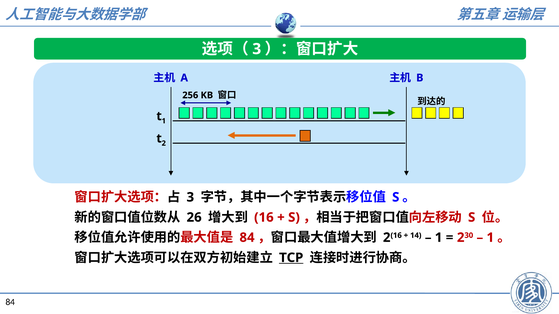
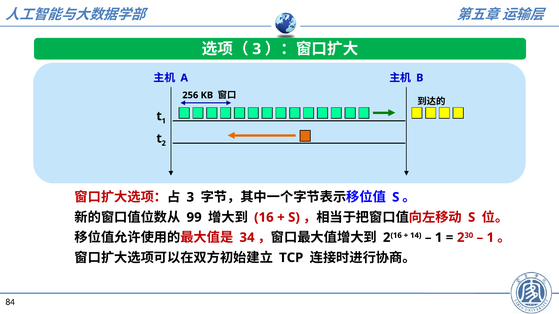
26: 26 -> 99 (194, 218)
84: 84 -> 34 (247, 238)
TCP underline: present -> none (291, 258)
